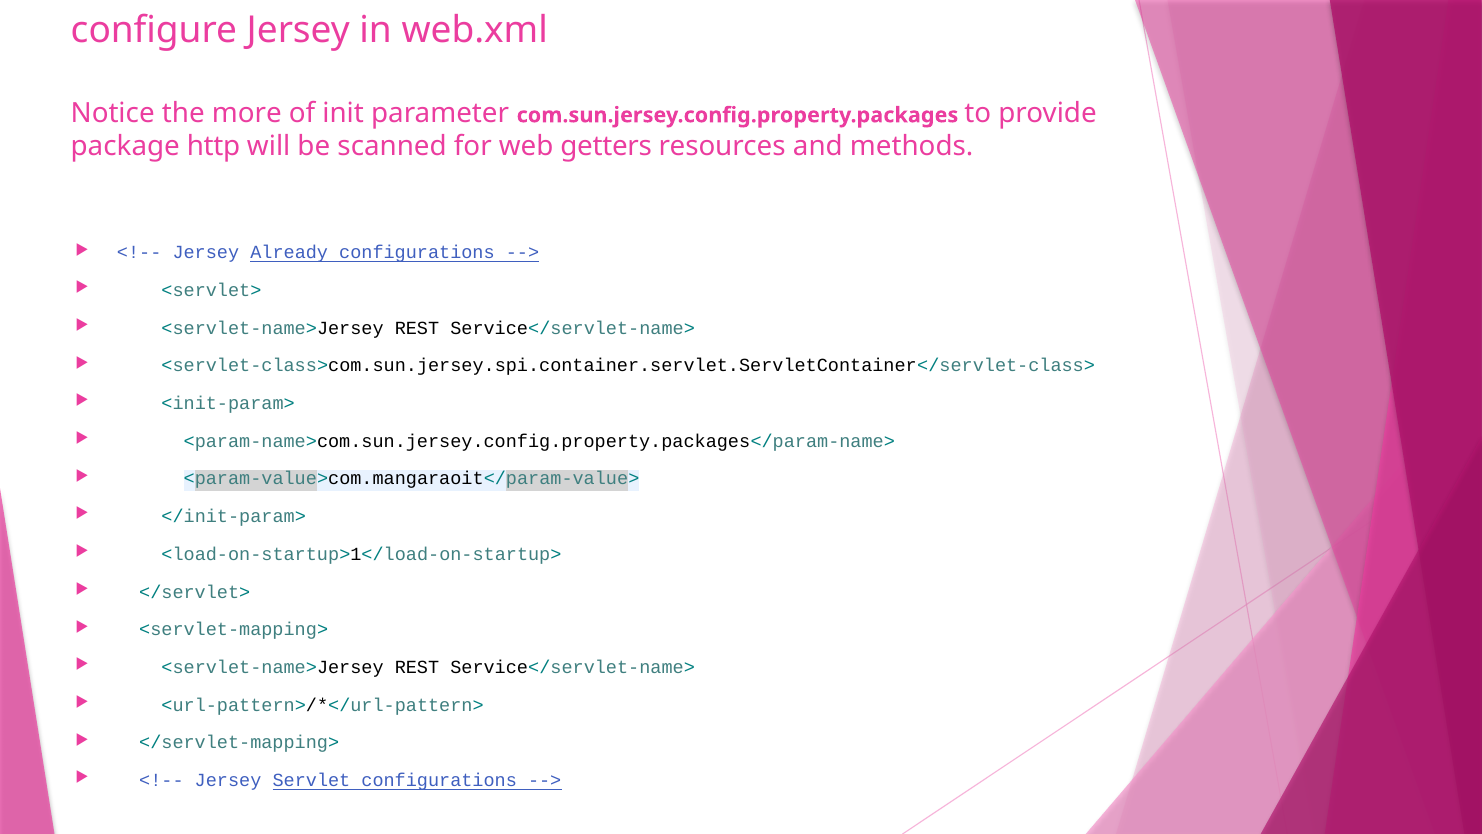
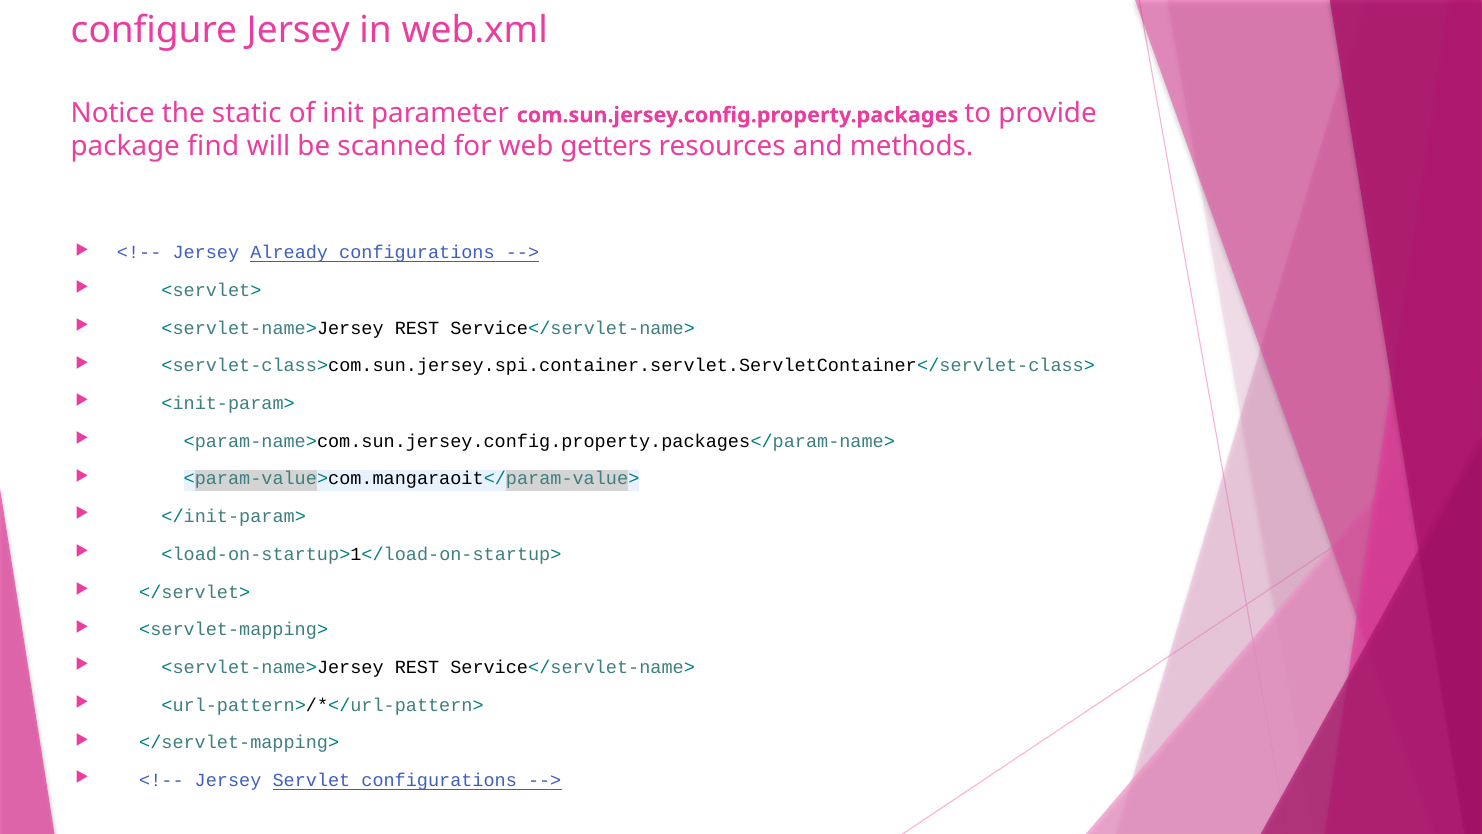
more: more -> static (247, 113)
http: http -> find (213, 146)
